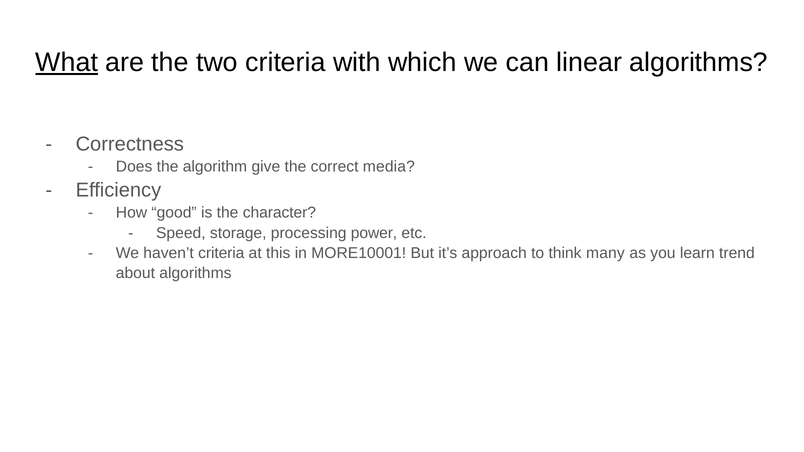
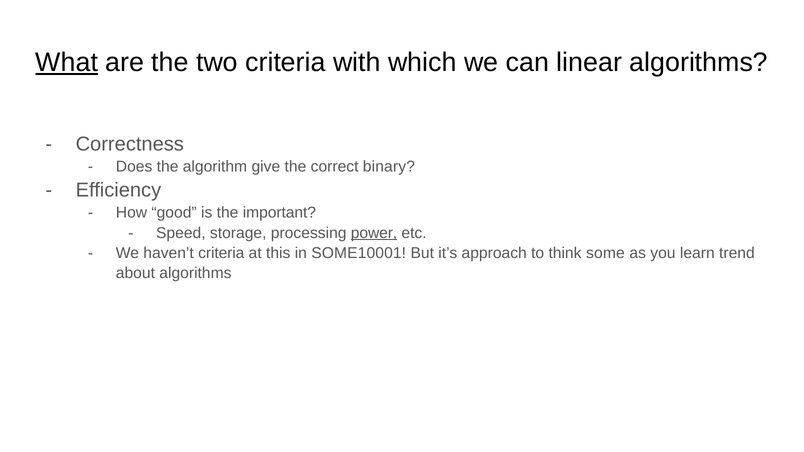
media: media -> binary (389, 167)
character: character -> important (279, 213)
power underline: none -> present (374, 233)
MORE10001: MORE10001 -> SOME10001 (359, 253)
many: many -> some (605, 253)
